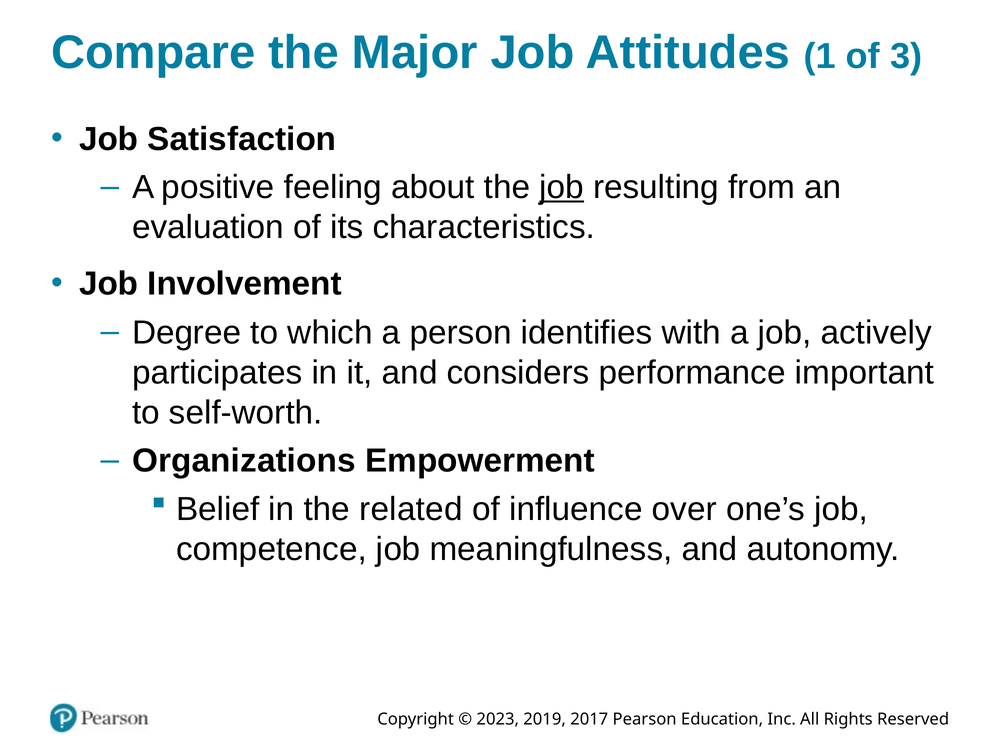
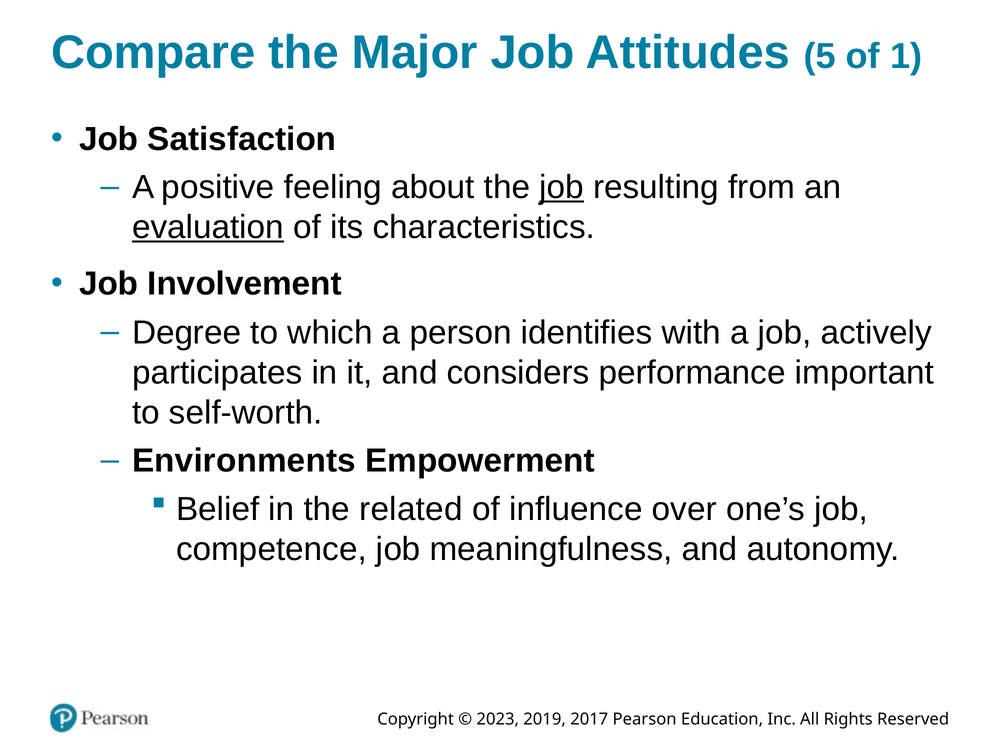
1: 1 -> 5 (820, 57)
3: 3 -> 1 (906, 57)
evaluation underline: none -> present (208, 227)
Organizations: Organizations -> Environments (244, 461)
